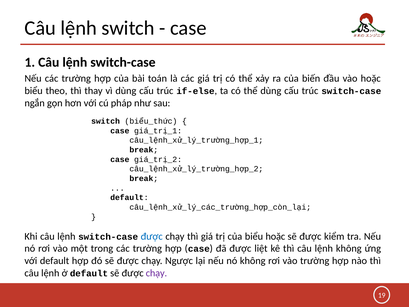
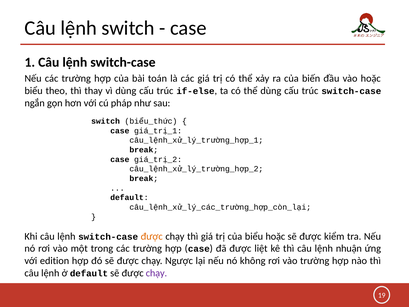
được colour: blue -> orange (152, 236)
lệnh không: không -> nhuận (349, 248)
với default: default -> edition (55, 261)
